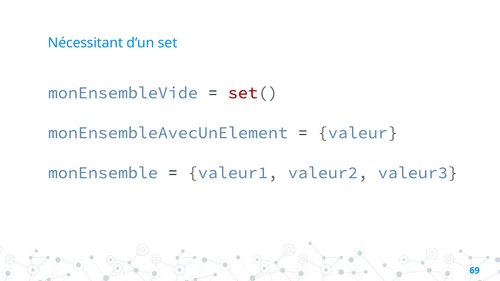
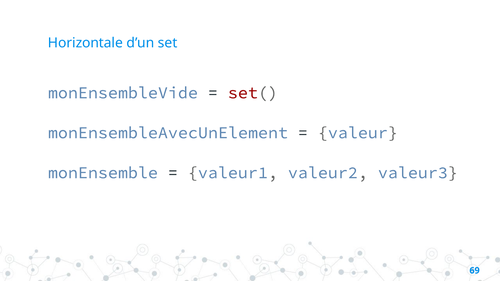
Nécessitant: Nécessitant -> Horizontale (85, 43)
